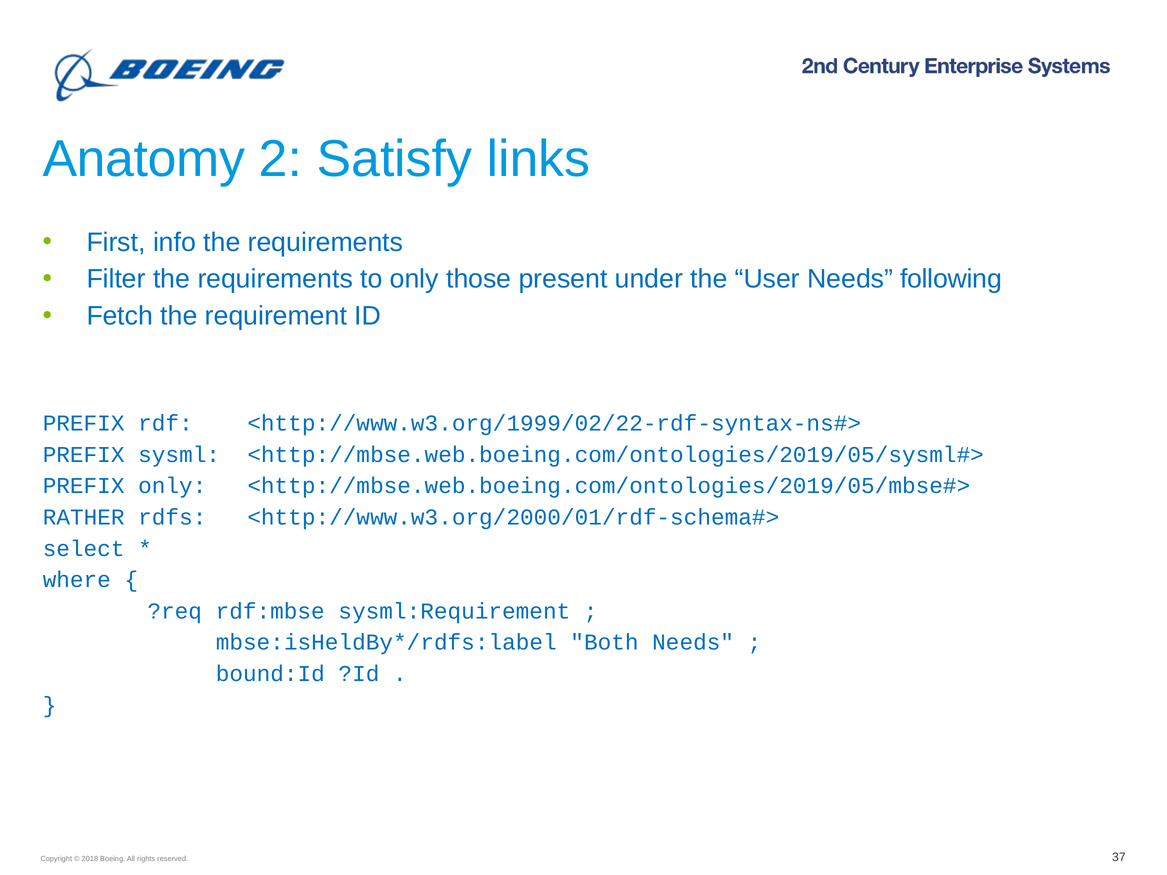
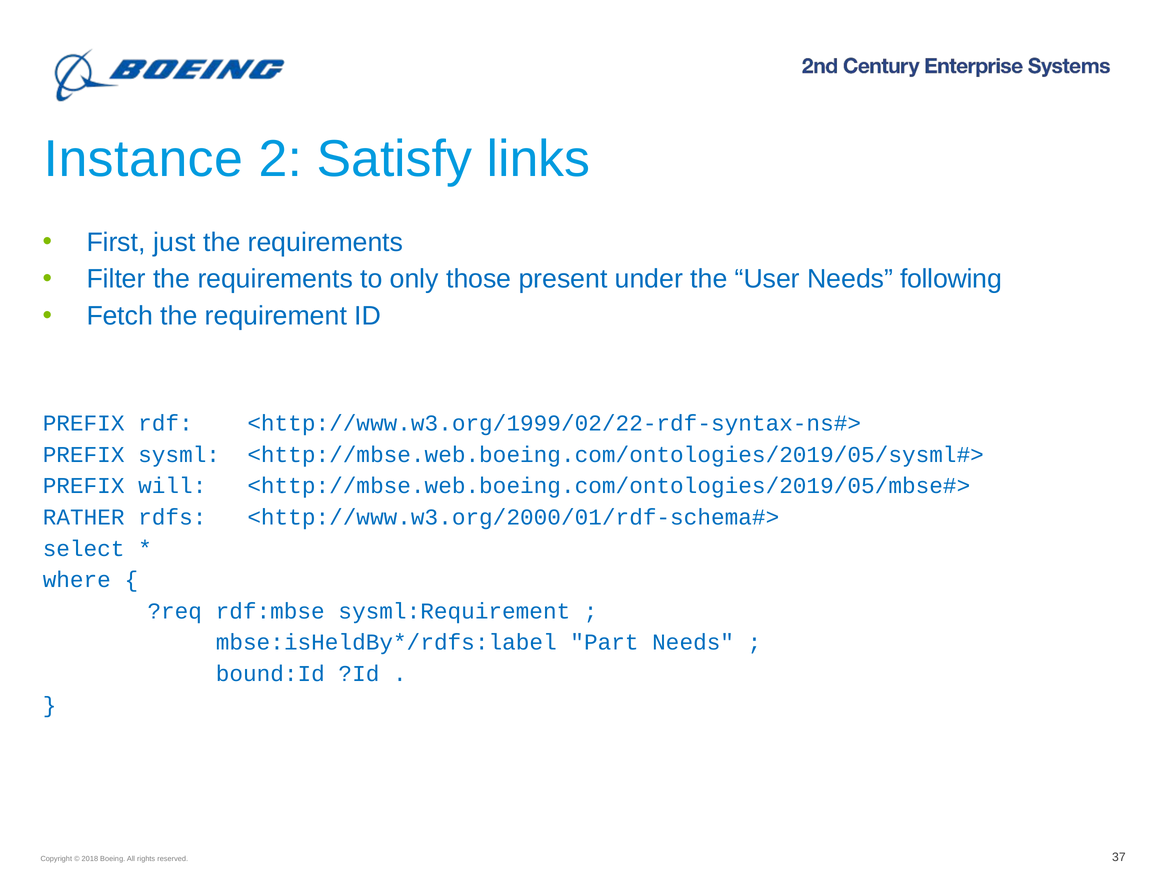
Anatomy: Anatomy -> Instance (143, 159)
info: info -> just (174, 242)
PREFIX only: only -> will (172, 486)
Both: Both -> Part (604, 643)
